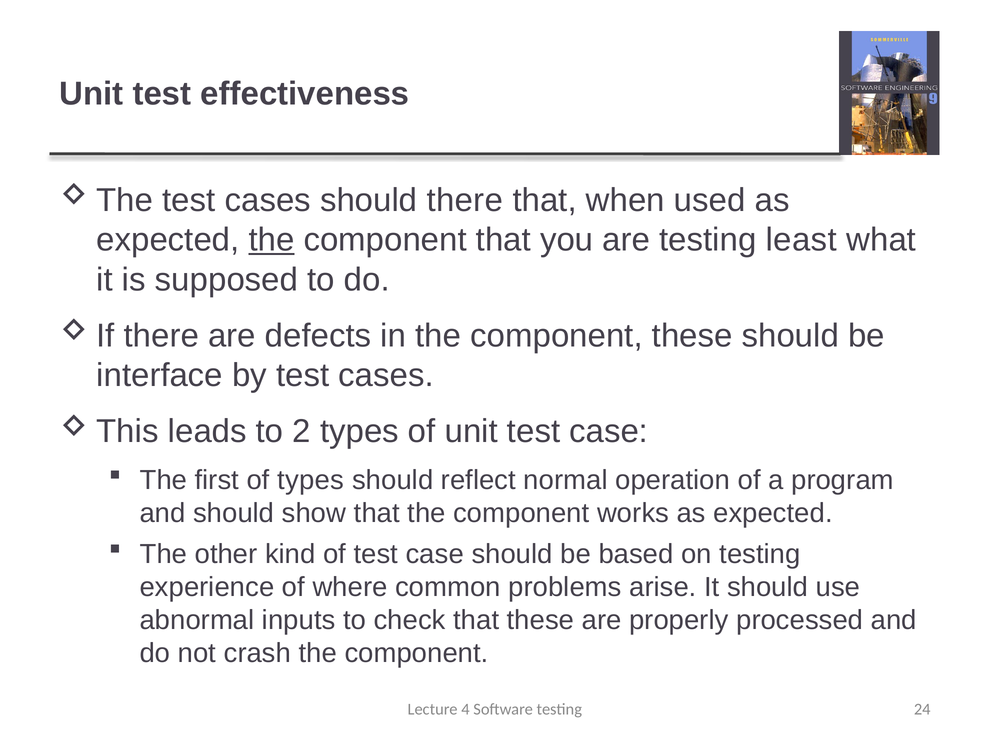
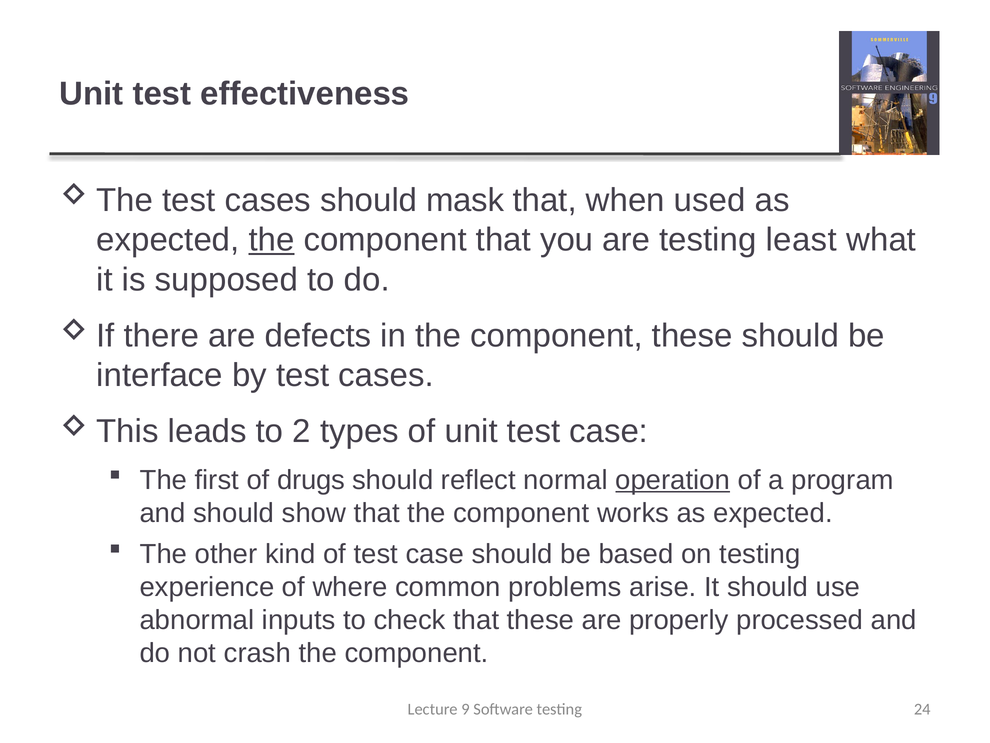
should there: there -> mask (465, 200)
of types: types -> drugs (311, 480)
operation underline: none -> present (673, 480)
4: 4 -> 9 (465, 709)
